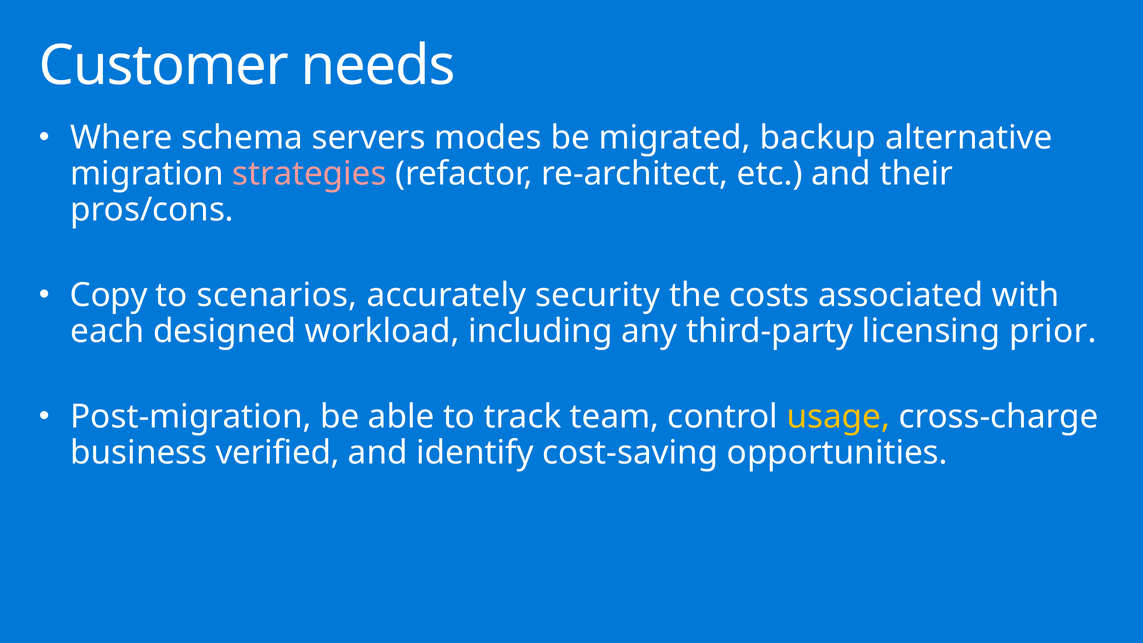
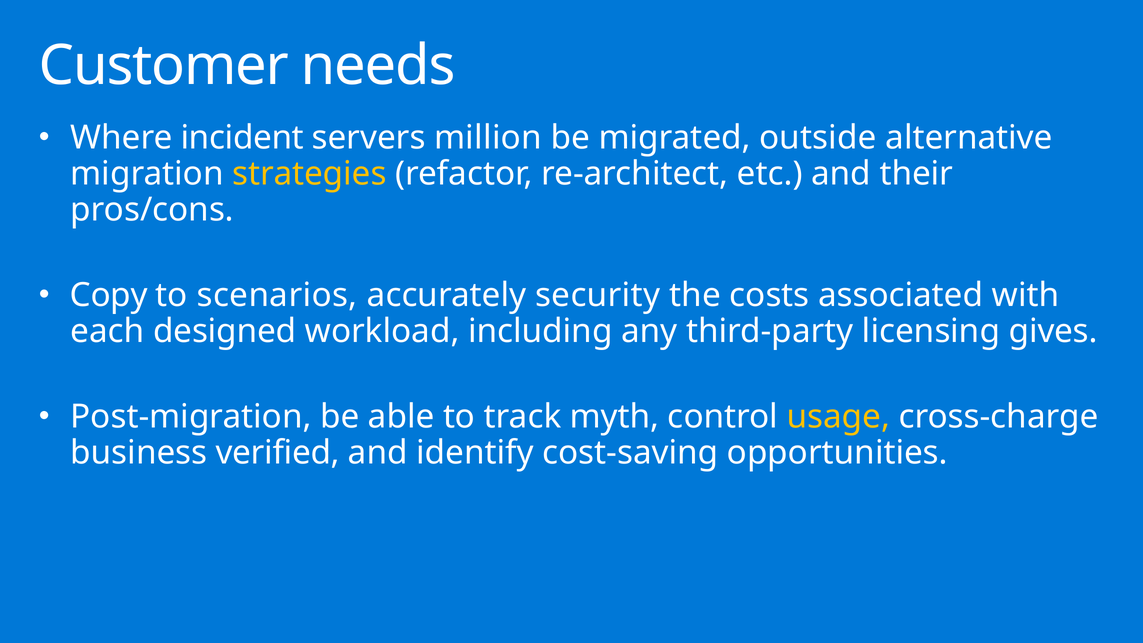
schema: schema -> incident (242, 138)
modes: modes -> million (488, 138)
backup: backup -> outside (818, 138)
strategies colour: pink -> yellow (309, 174)
prior: prior -> gives (1053, 331)
team: team -> myth (615, 417)
